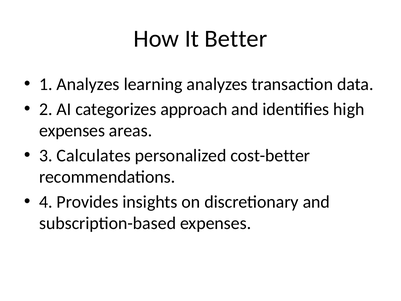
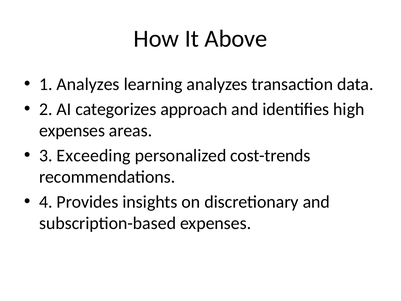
Better: Better -> Above (236, 39)
Calculates: Calculates -> Exceeding (94, 155)
cost-better: cost-better -> cost-trends (270, 155)
